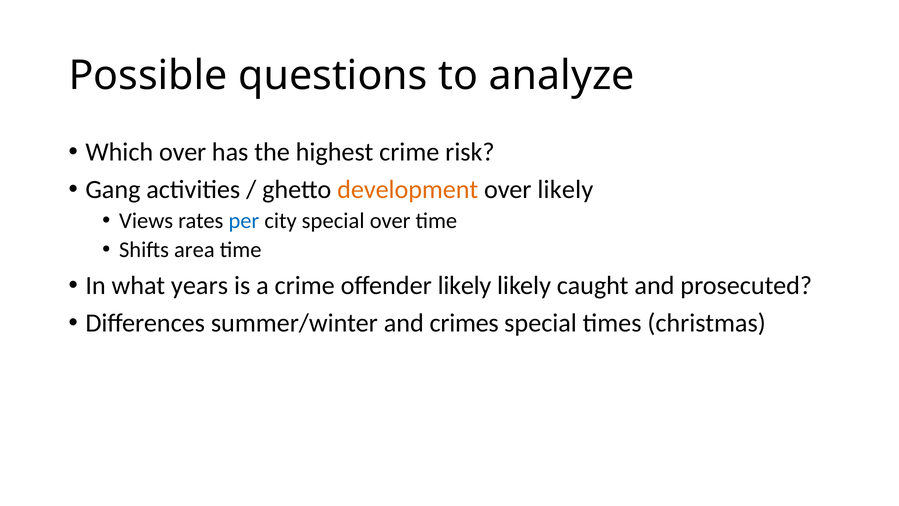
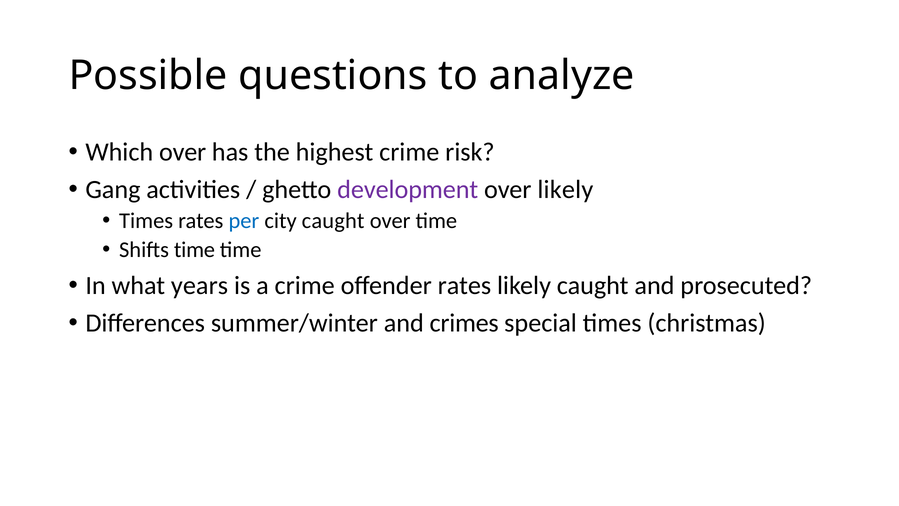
development colour: orange -> purple (408, 190)
Views: Views -> Times (146, 221)
city special: special -> caught (333, 221)
Shifts area: area -> time (194, 250)
offender likely: likely -> rates (464, 285)
